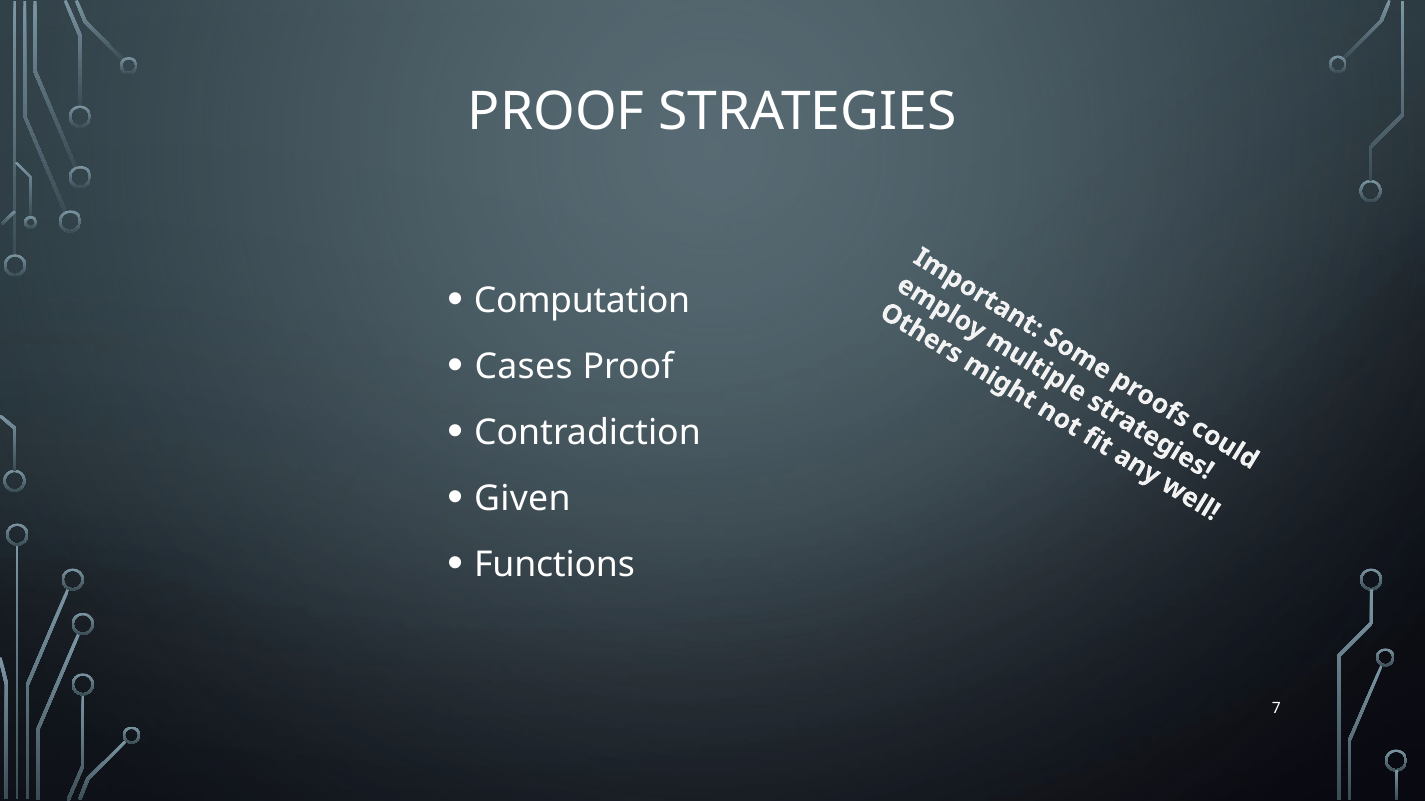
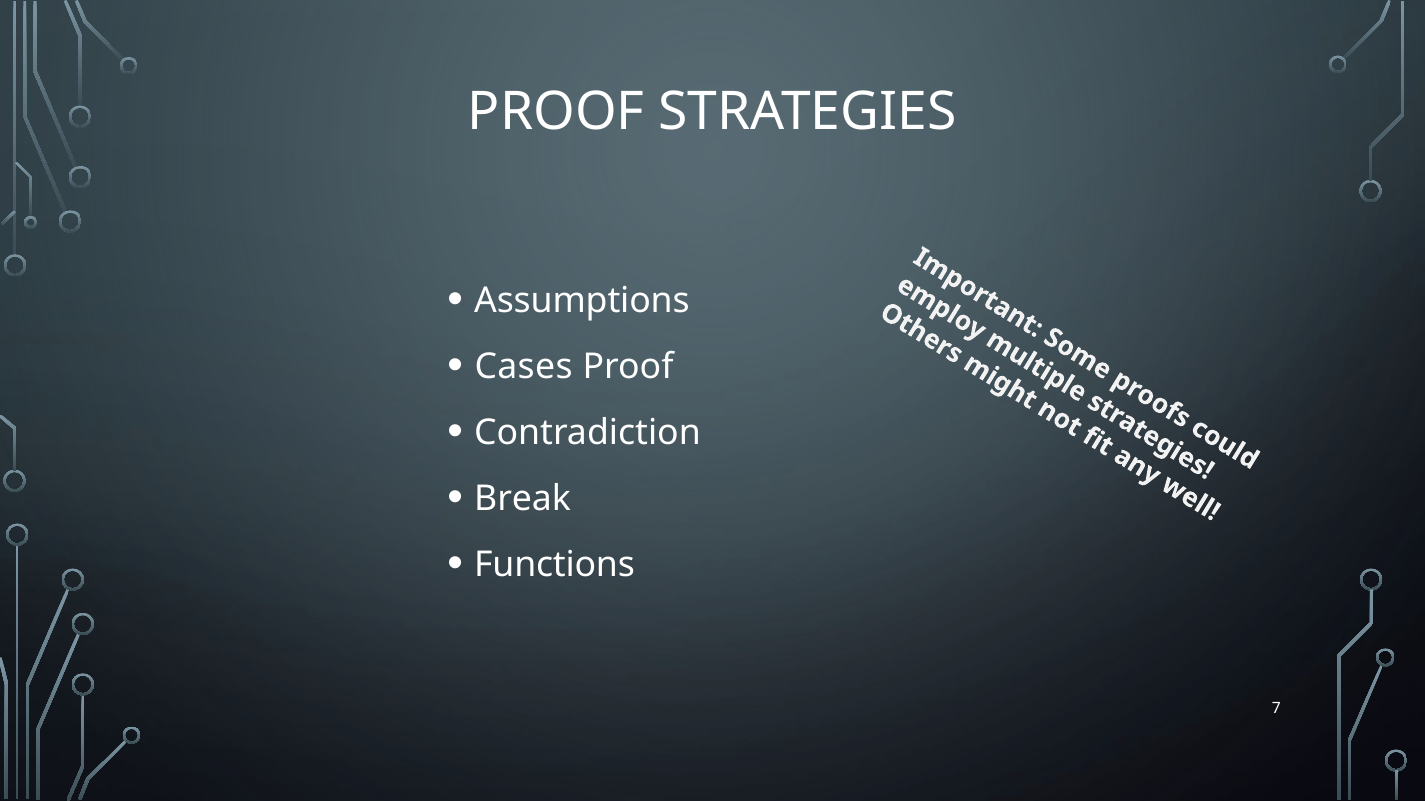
Computation: Computation -> Assumptions (582, 301)
Given: Given -> Break (523, 499)
